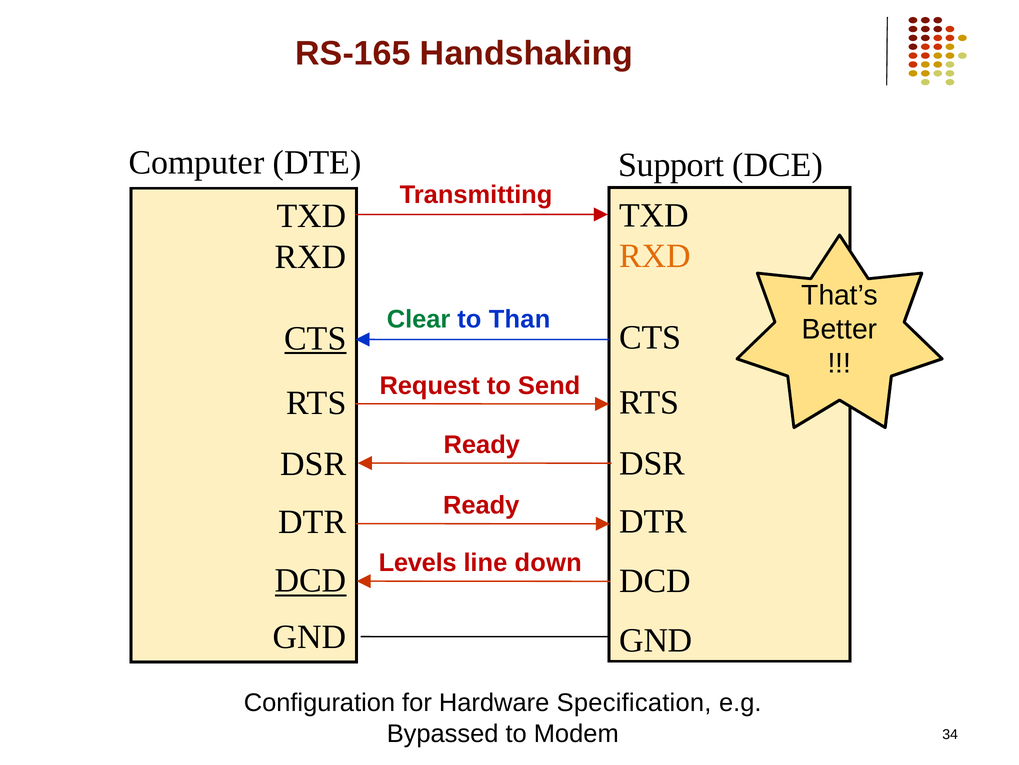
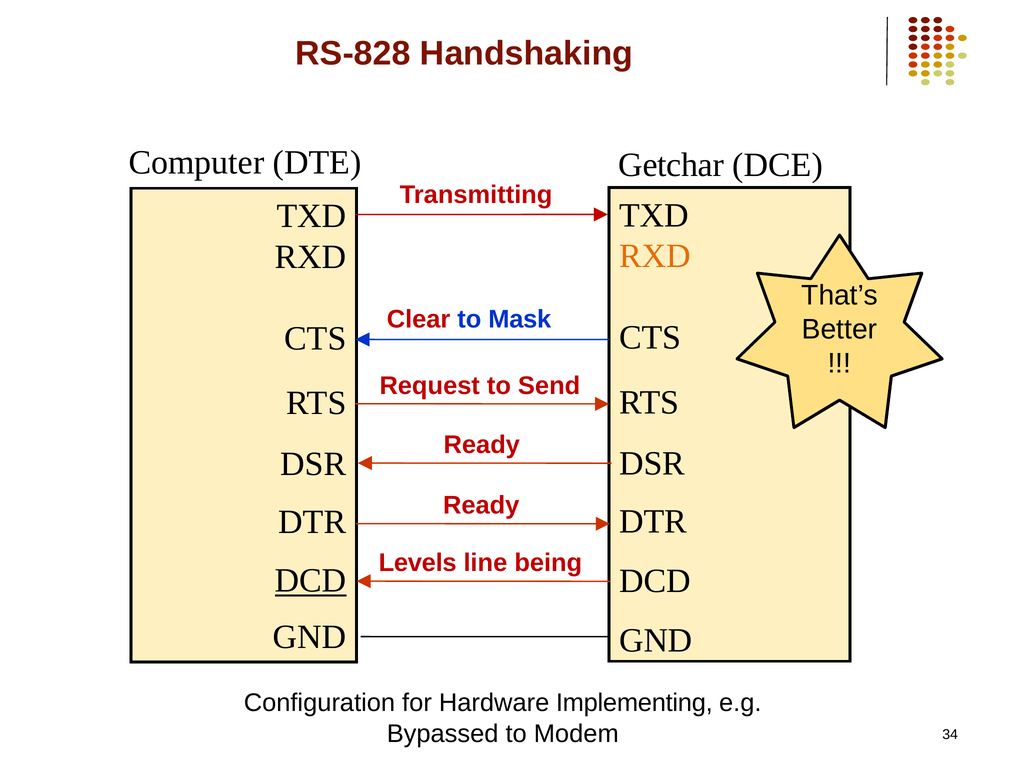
RS-165: RS-165 -> RS-828 (353, 53)
Support: Support -> Getchar (671, 165)
Clear colour: green -> red (419, 319)
Than: Than -> Mask (520, 319)
CTS underline: present -> none (315, 338)
down: down -> being (548, 563)
Specification: Specification -> Implementing (634, 702)
